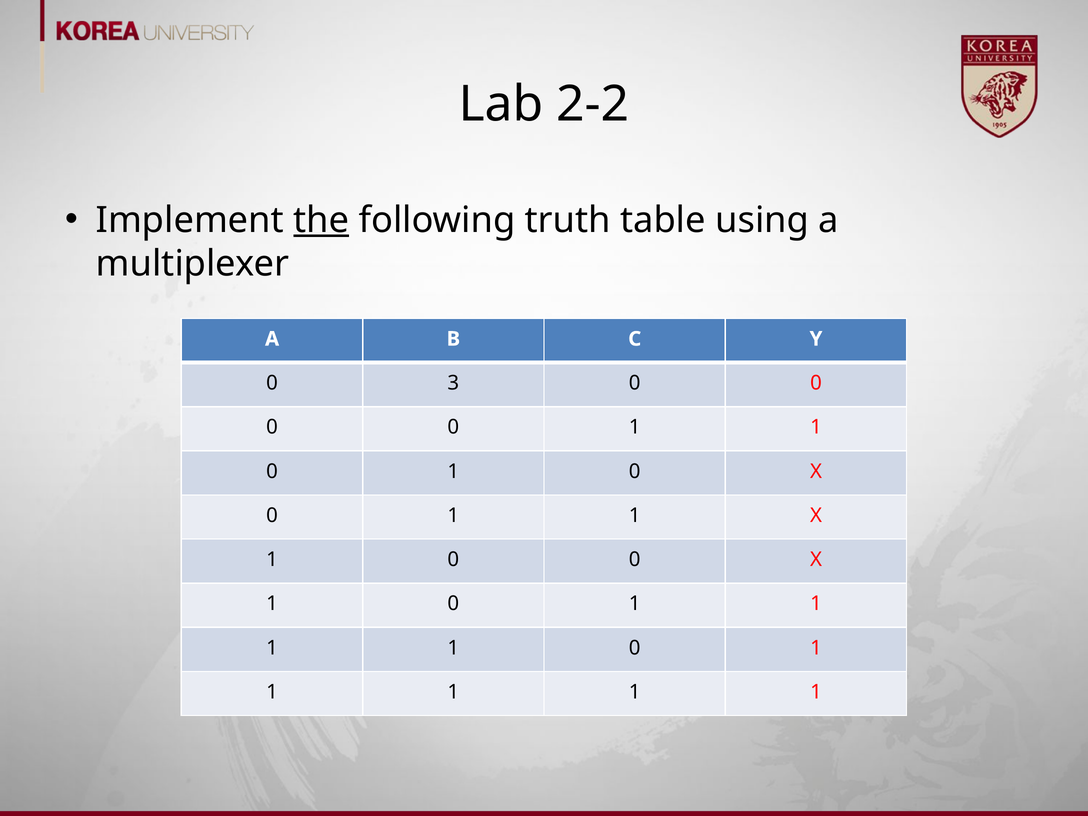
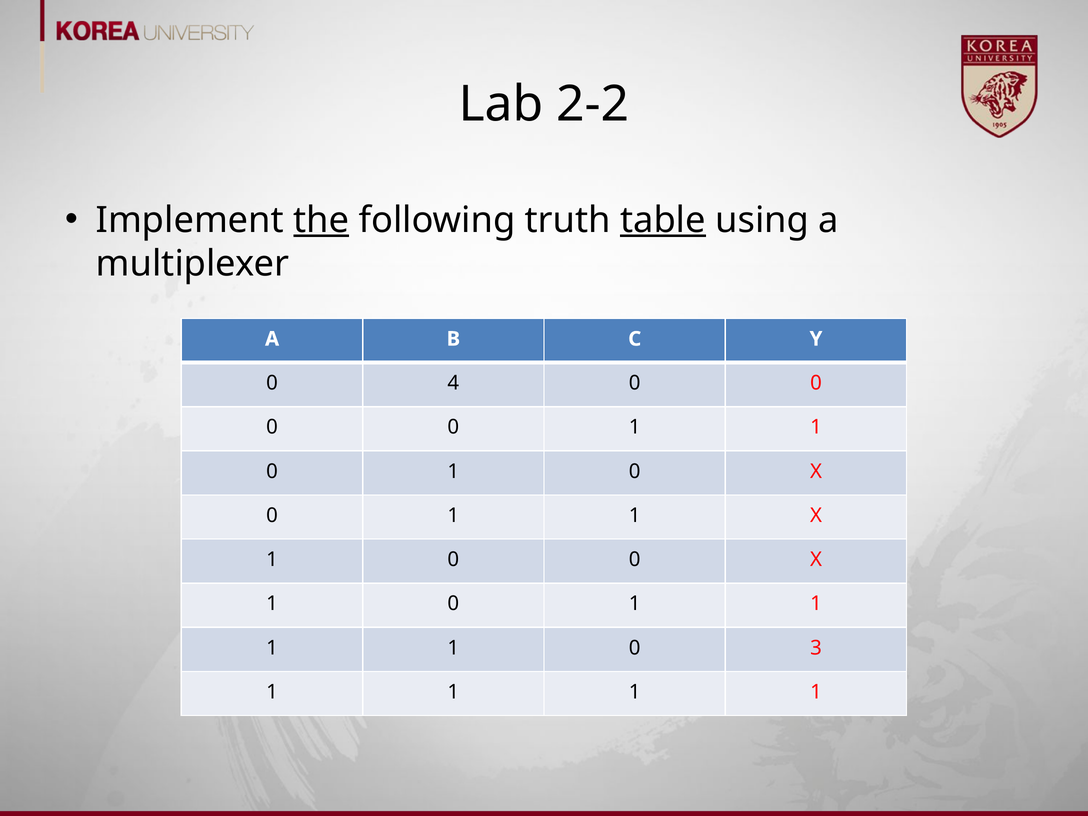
table underline: none -> present (663, 220)
3: 3 -> 4 (453, 383)
1: 1 -> 3 (816, 648)
